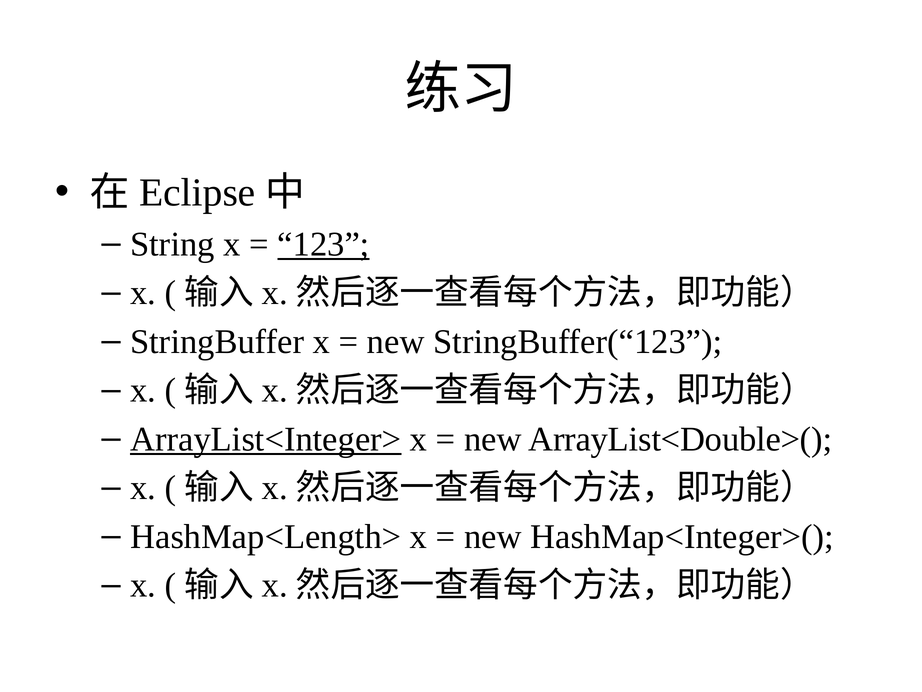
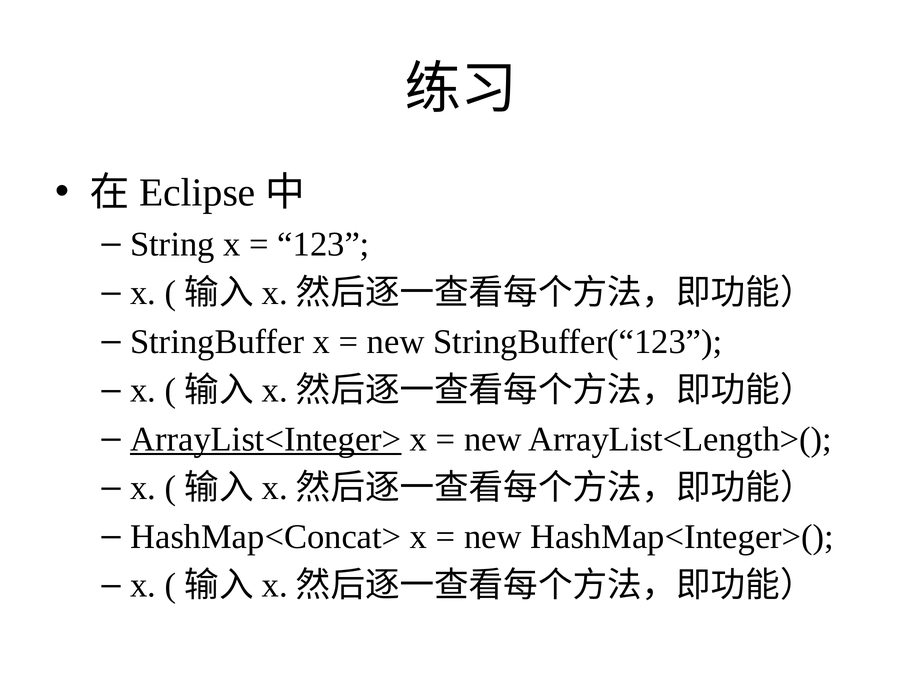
123 underline: present -> none (323, 244)
ArrayList<Double>(: ArrayList<Double>( -> ArrayList<Length>( (680, 439)
HashMap<Length>: HashMap<Length> -> HashMap<Concat> (266, 536)
